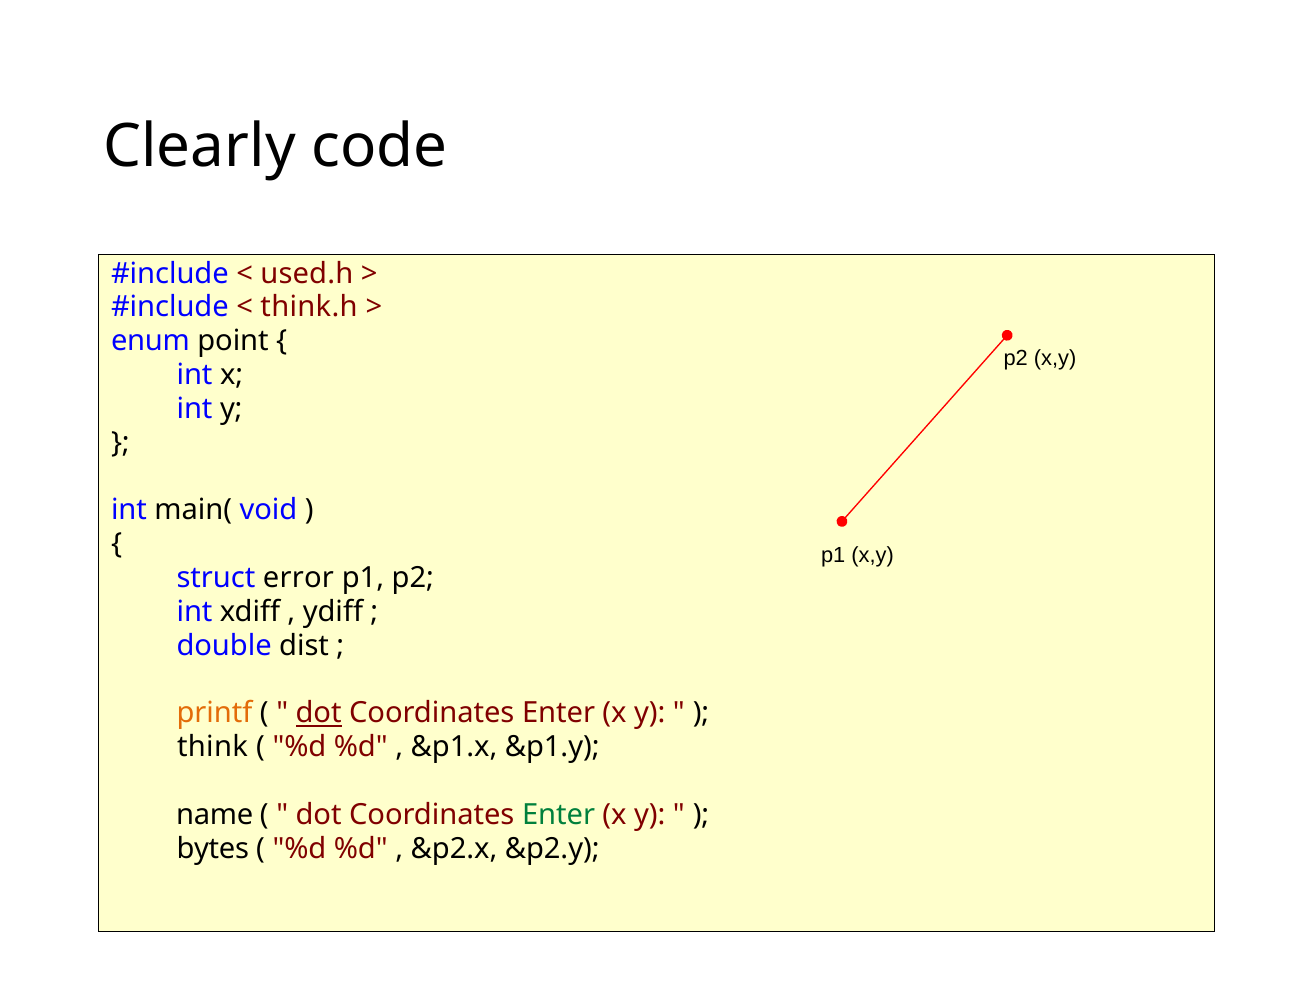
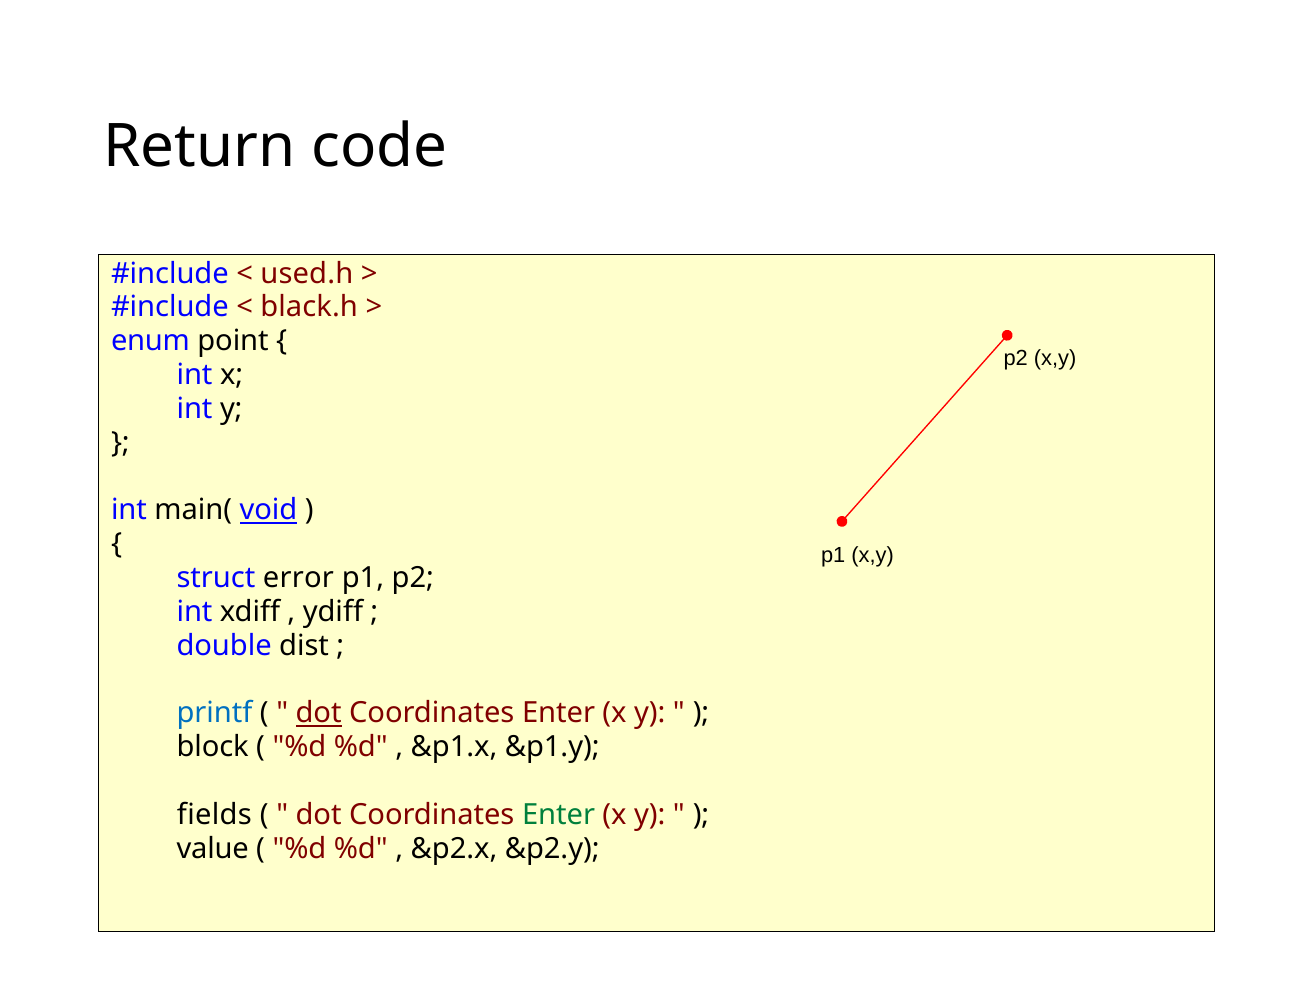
Clearly: Clearly -> Return (200, 147)
think.h: think.h -> black.h (309, 307)
void underline: none -> present (268, 510)
printf colour: orange -> blue (215, 713)
think: think -> block (213, 747)
name: name -> fields (214, 815)
bytes: bytes -> value (213, 849)
